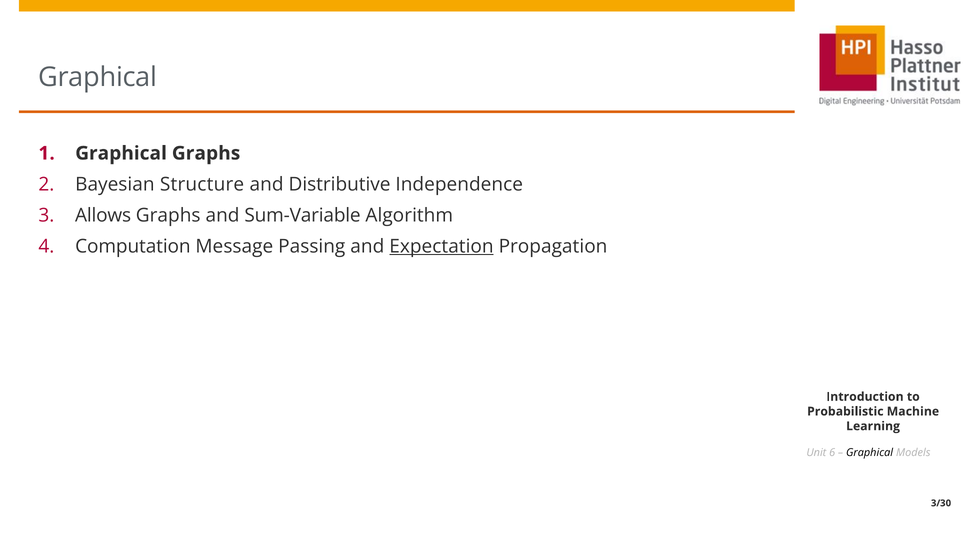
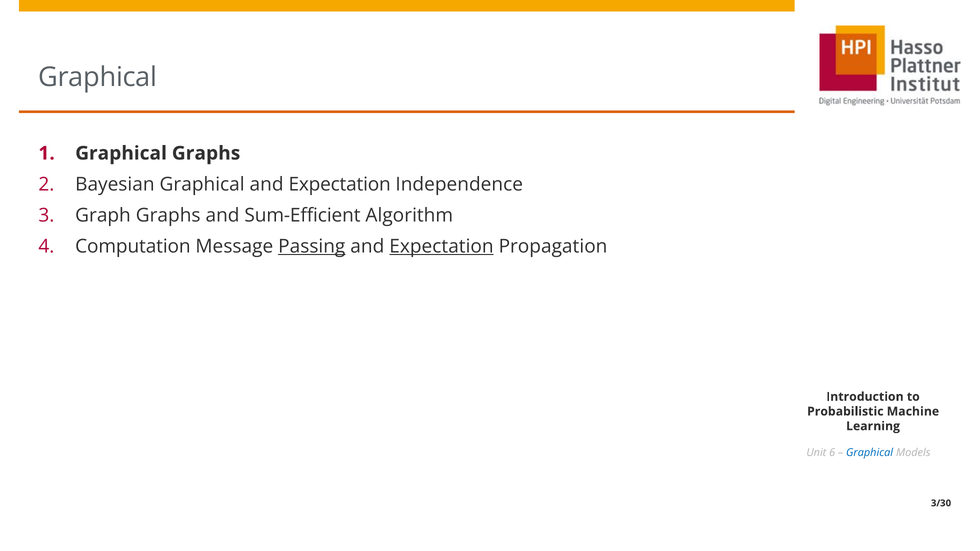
Bayesian Structure: Structure -> Graphical (202, 184)
Distributive: Distributive -> Expectation (340, 184)
Allows: Allows -> Graph (103, 215)
Sum-Variable: Sum-Variable -> Sum-Efficient (303, 215)
Passing underline: none -> present (312, 247)
Graphical colour: black -> blue (870, 453)
